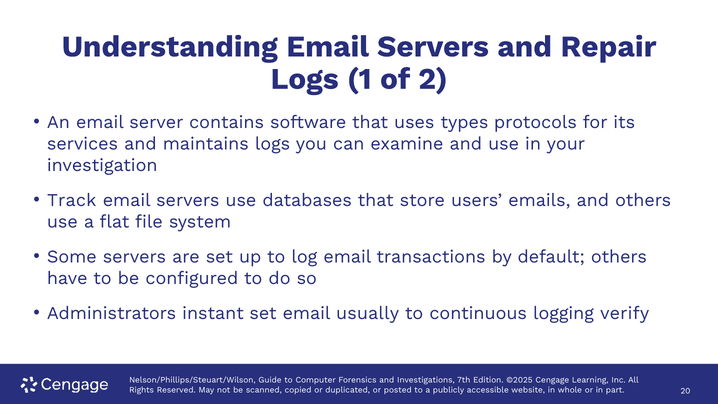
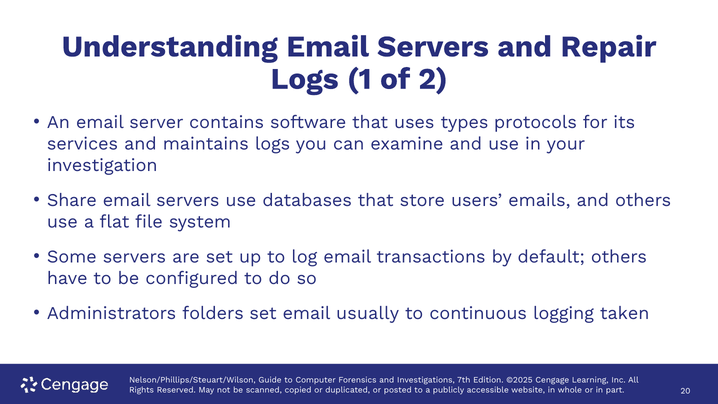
Track: Track -> Share (72, 200)
instant: instant -> folders (213, 313)
verify: verify -> taken (625, 313)
